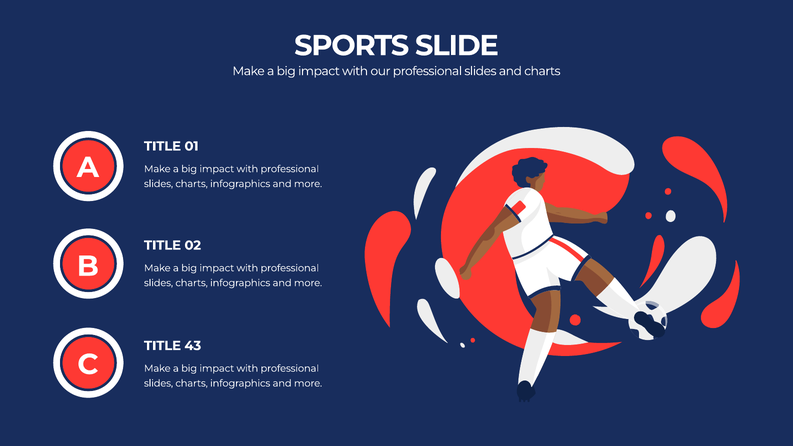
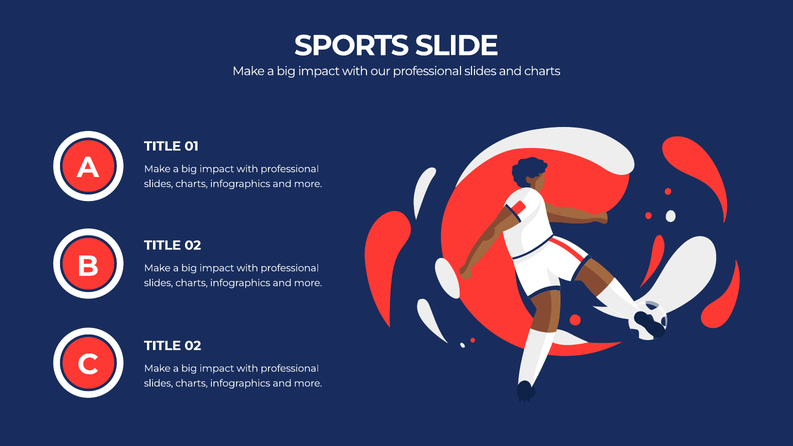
43: 43 -> 02 (193, 346)
